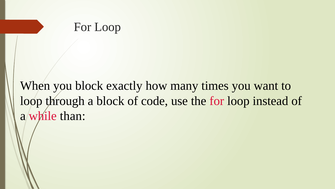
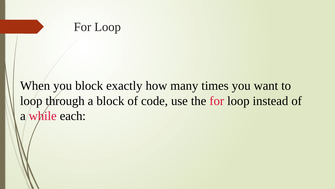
than: than -> each (73, 116)
